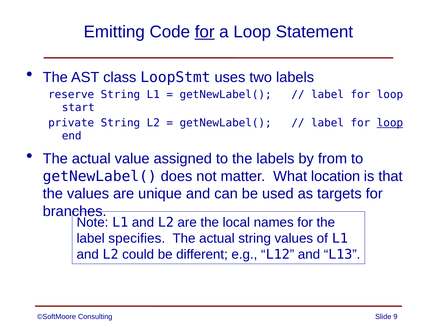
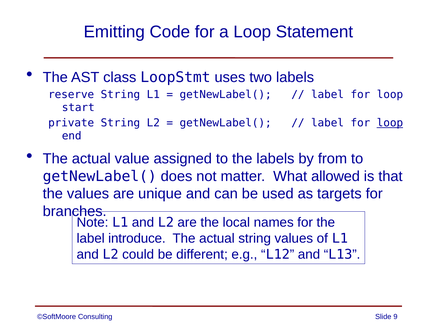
for underline: present -> none (205, 32)
location: location -> allowed (336, 176)
specifies: specifies -> introduce (137, 238)
